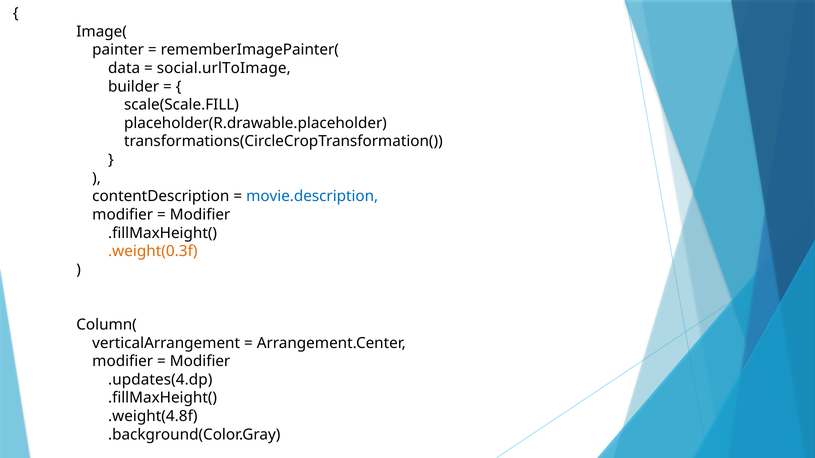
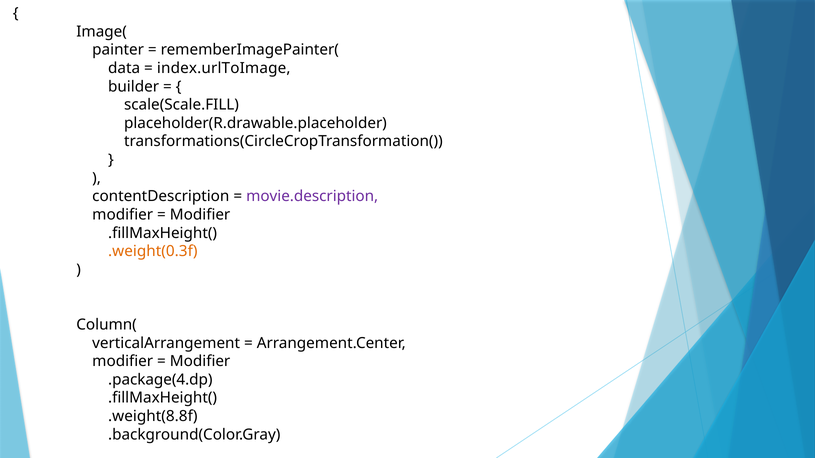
social.urlToImage: social.urlToImage -> index.urlToImage (224, 68)
movie.description colour: blue -> purple (312, 197)
.updates(4.dp: .updates(4.dp -> .package(4.dp (160, 380)
.weight(4.8f: .weight(4.8f -> .weight(8.8f (153, 417)
